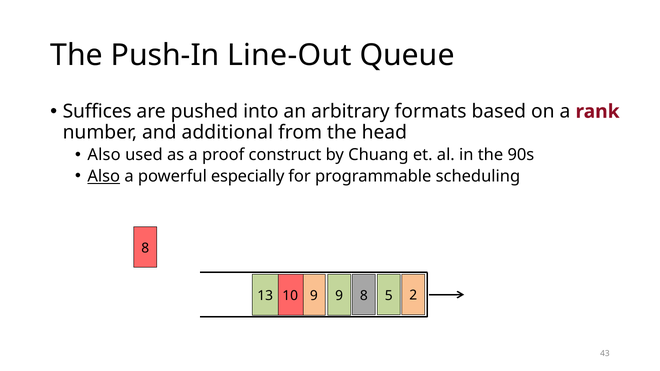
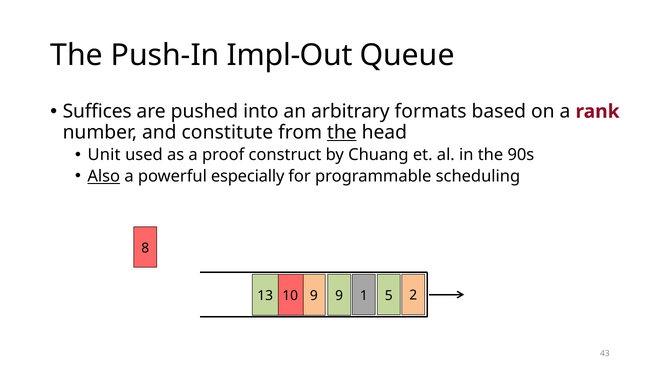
Line-Out: Line-Out -> Impl-Out (290, 55)
additional: additional -> constitute (227, 132)
the underline: none -> present (342, 132)
Also: Also -> Unit (104, 155)
9 8: 8 -> 1 (364, 296)
